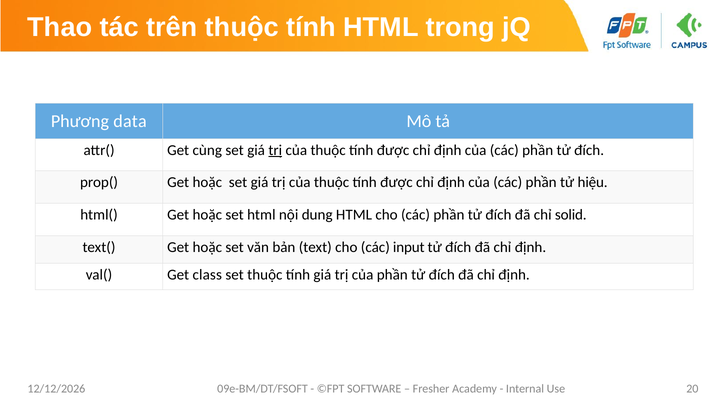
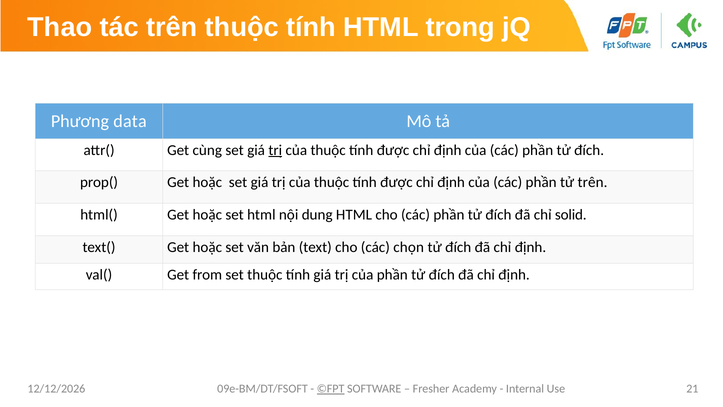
tử hiệu: hiệu -> trên (593, 182)
input: input -> chọn (409, 247)
class: class -> from (207, 274)
©FPT underline: none -> present (331, 389)
20: 20 -> 21 (692, 388)
